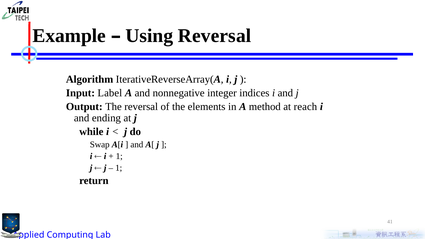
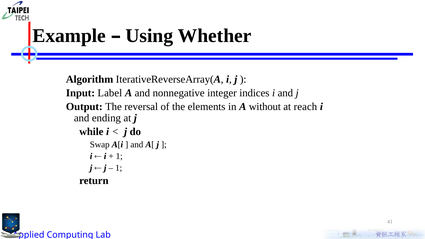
Using Reversal: Reversal -> Whether (215, 36)
method: method -> without (265, 107)
